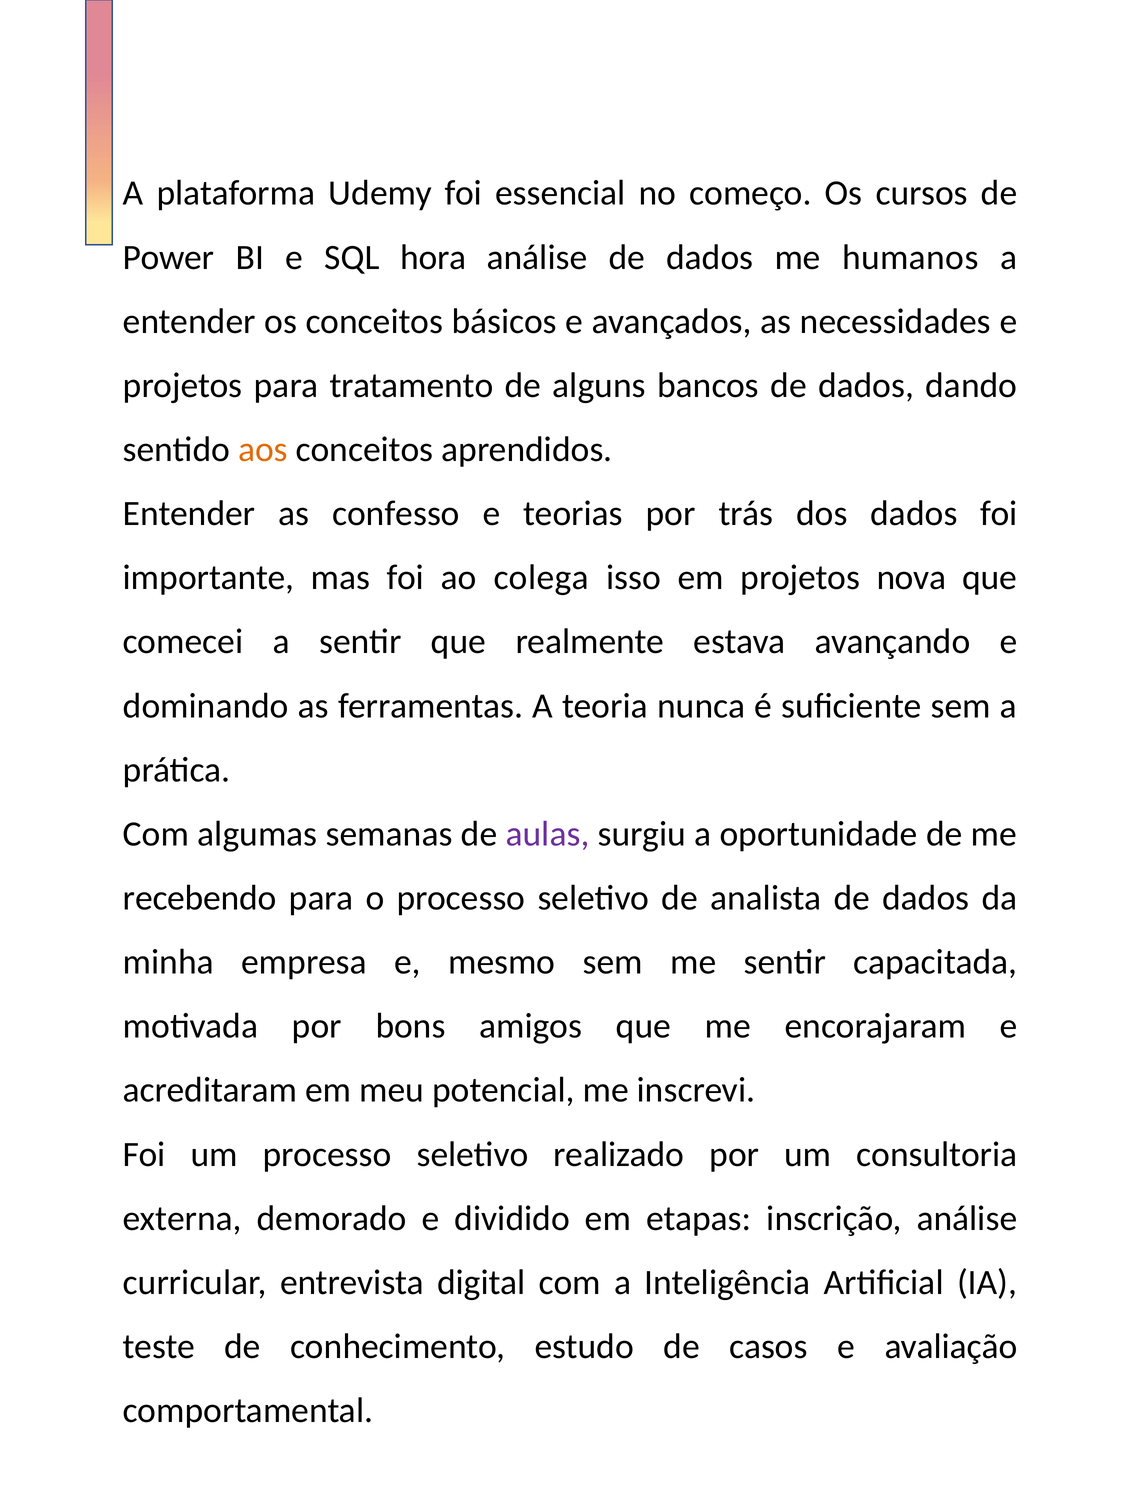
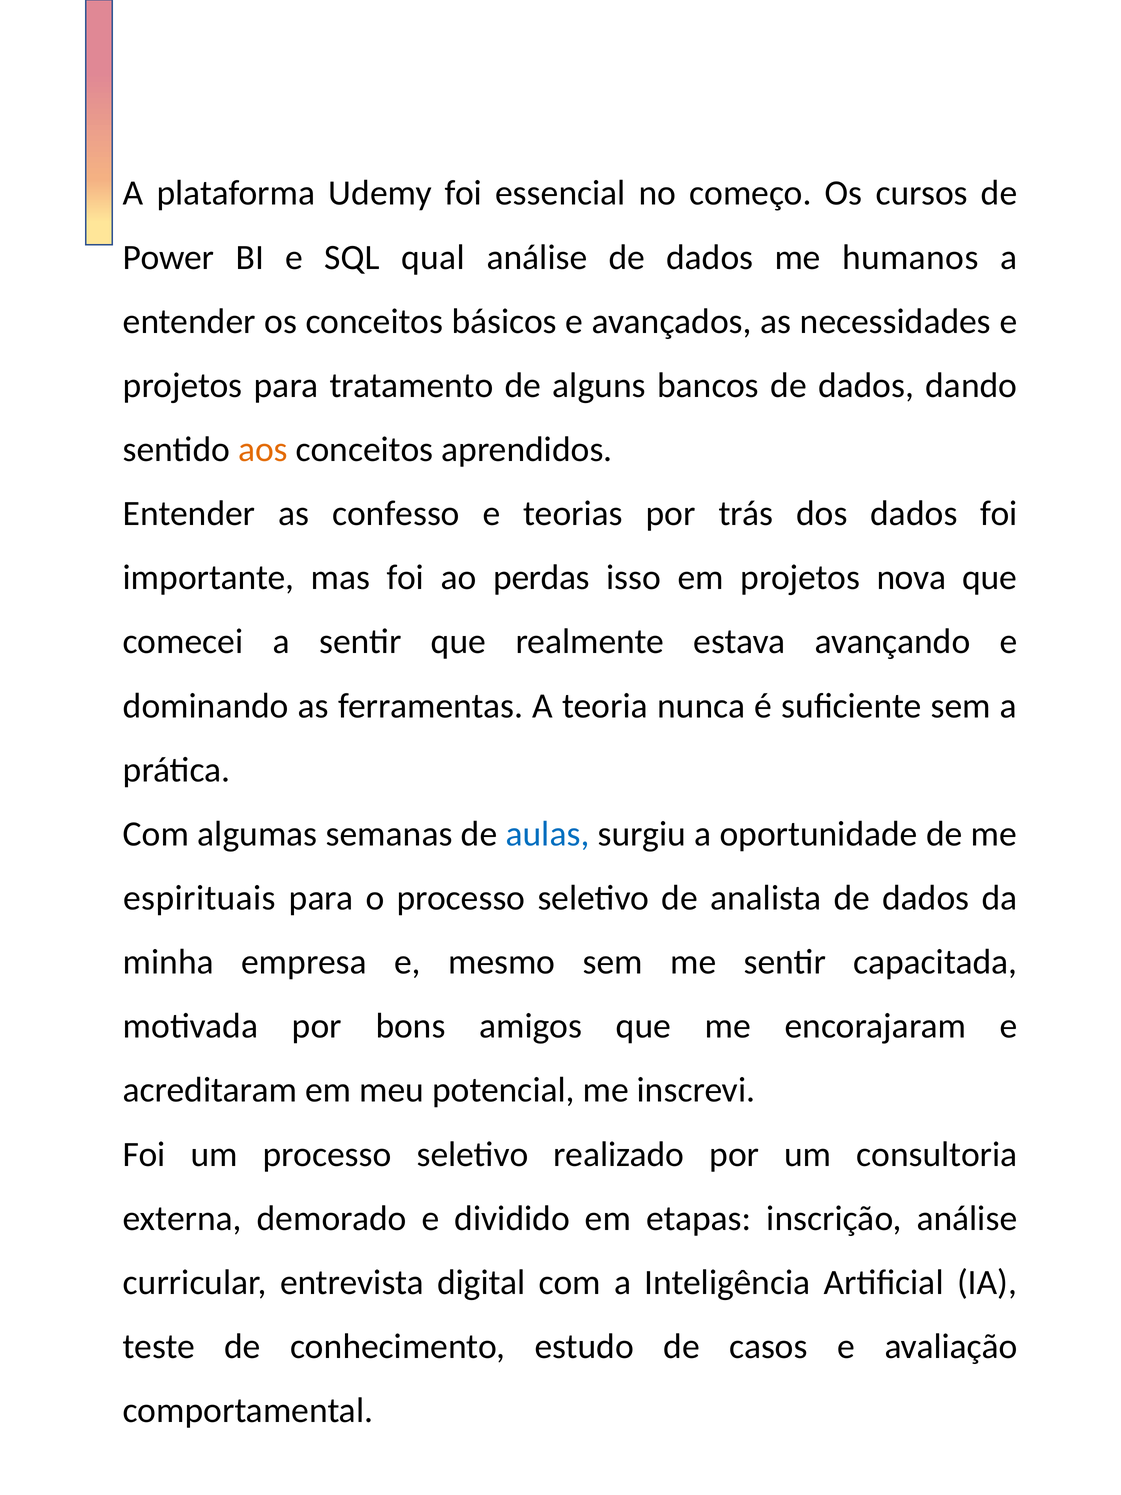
hora: hora -> qual (433, 257)
colega: colega -> perdas (542, 578)
aulas colour: purple -> blue (548, 834)
recebendo: recebendo -> espirituais (200, 898)
